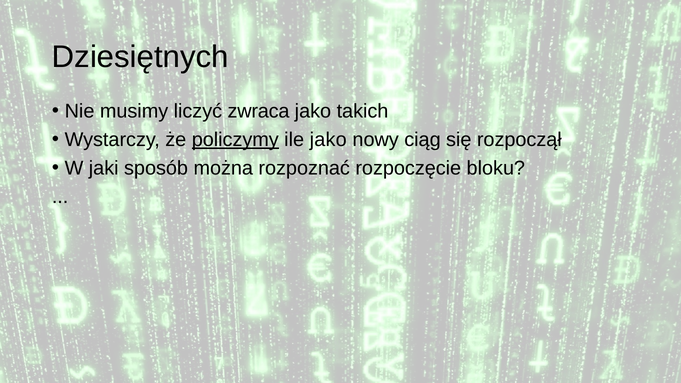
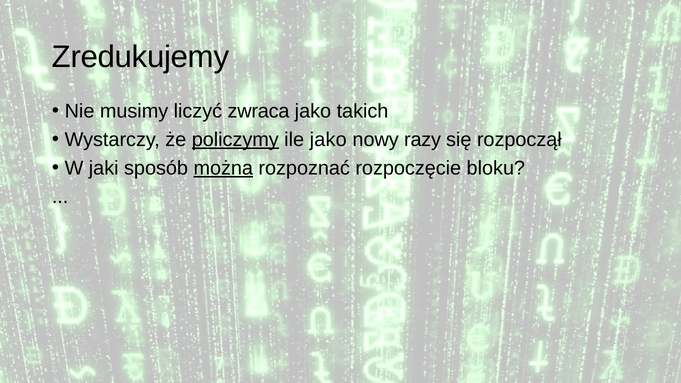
Dziesiętnych: Dziesiętnych -> Zredukujemy (141, 57)
ciąg: ciąg -> razy (423, 140)
można underline: none -> present (223, 168)
